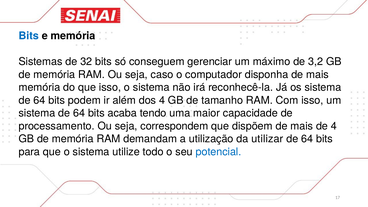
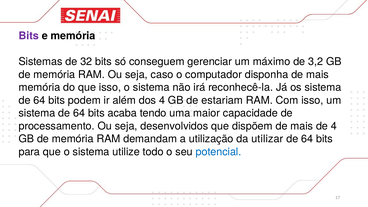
Bits colour: blue -> purple (29, 36)
tamanho: tamanho -> estariam (222, 100)
correspondem: correspondem -> desenvolvidos (174, 126)
